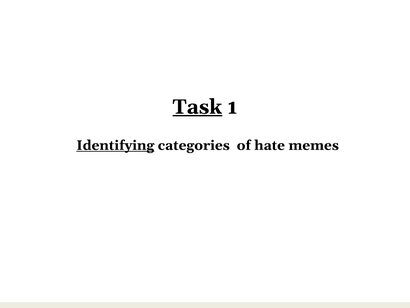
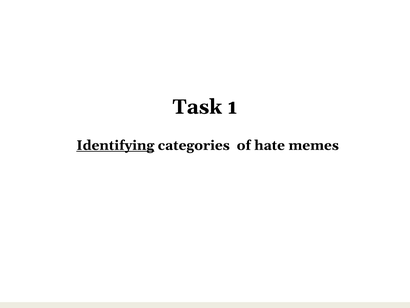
Task underline: present -> none (197, 107)
